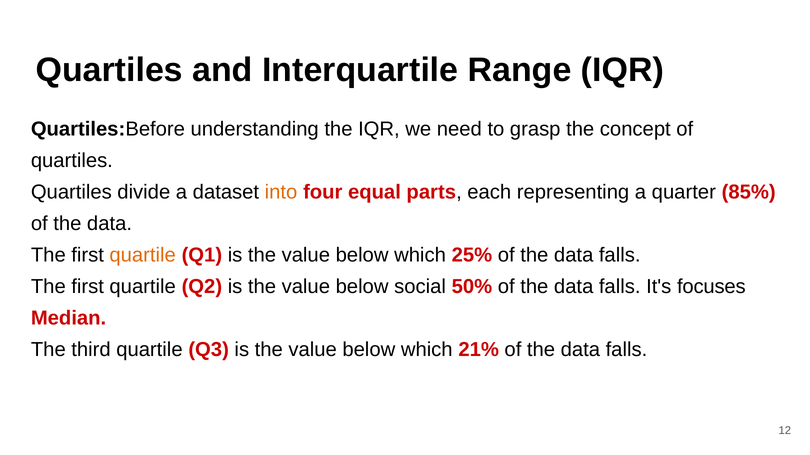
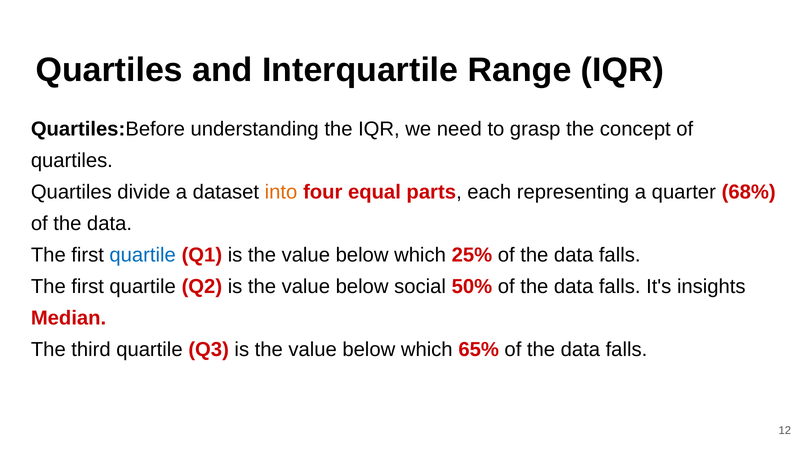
85%: 85% -> 68% (749, 192)
quartile colour: orange -> blue (143, 256)
focuses: focuses -> insights (711, 287)
21%: 21% -> 65% (479, 350)
